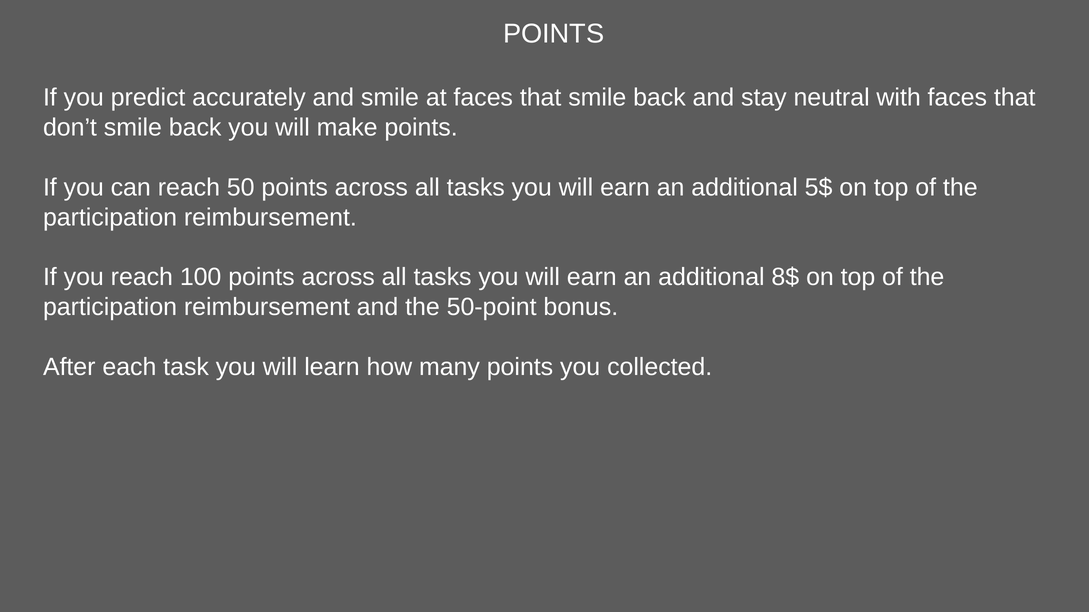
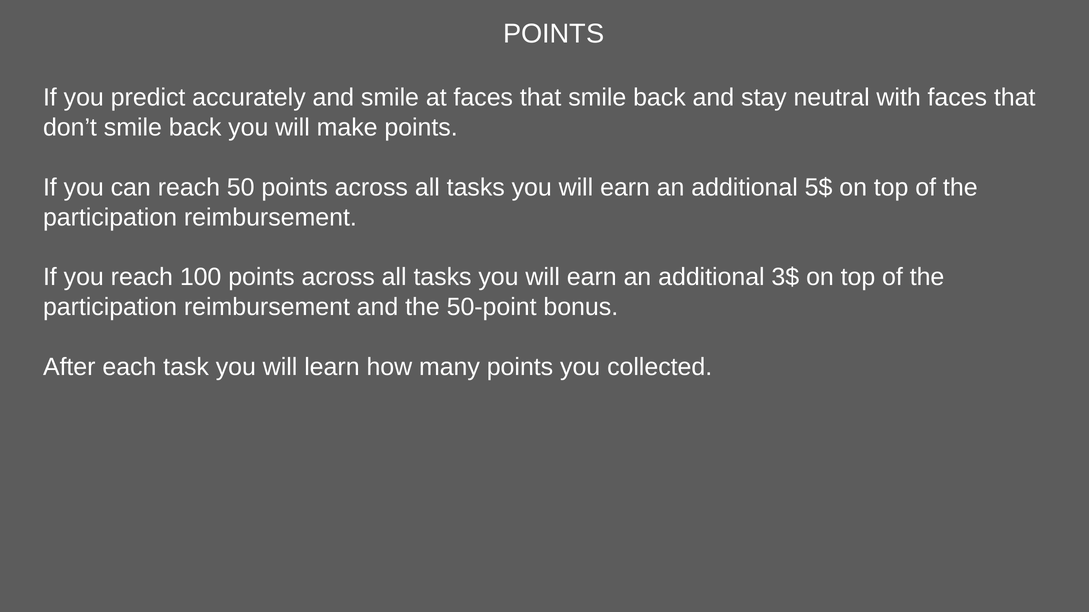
8$: 8$ -> 3$ (785, 277)
